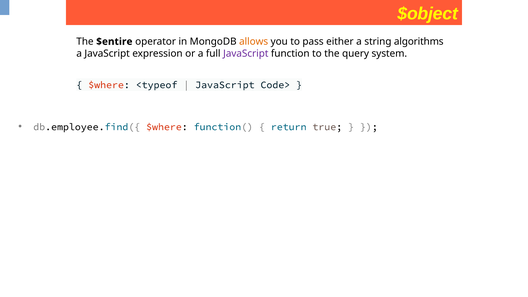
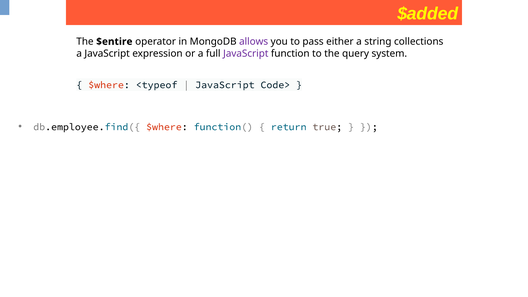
$object: $object -> $added (428, 14)
allows colour: orange -> purple (254, 42)
algorithms: algorithms -> collections (419, 42)
